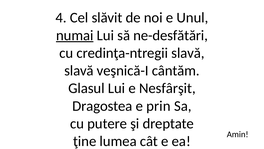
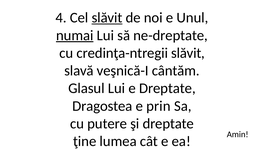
slăvit underline: none -> present (107, 18)
ne-desfătări: ne-desfătări -> ne-dreptate (171, 35)
credinţa-ntregii slavă: slavă -> slăvit (188, 53)
e Nesfârşit: Nesfârşit -> Dreptate (167, 88)
